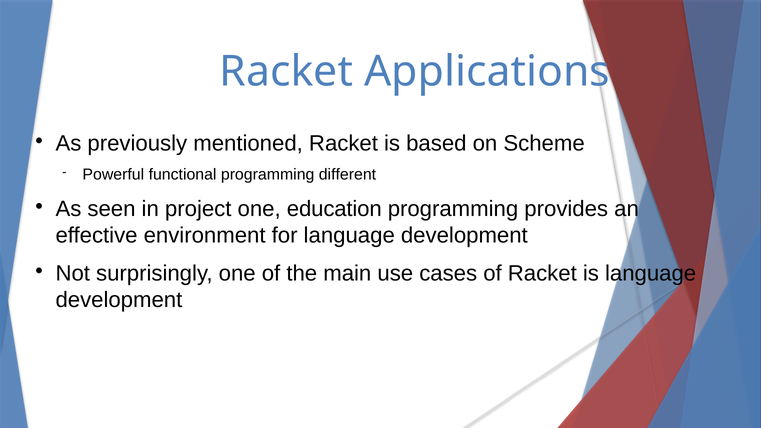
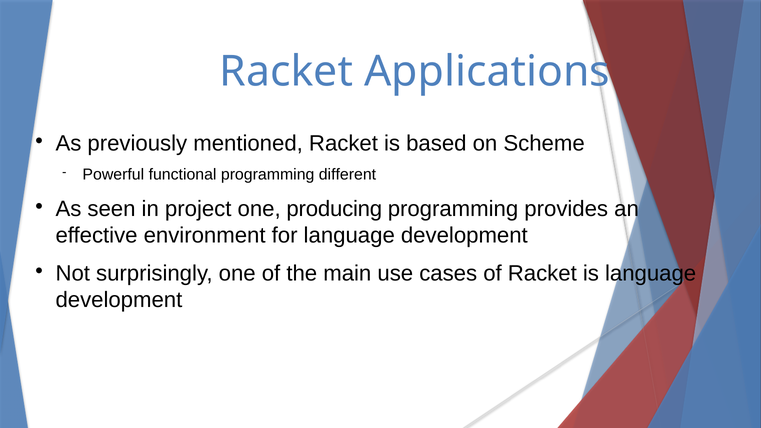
education: education -> producing (334, 209)
